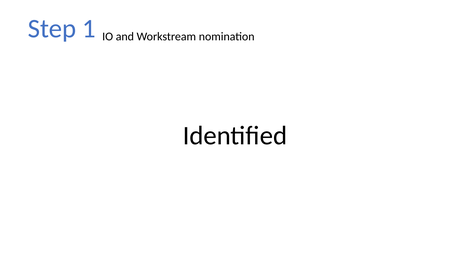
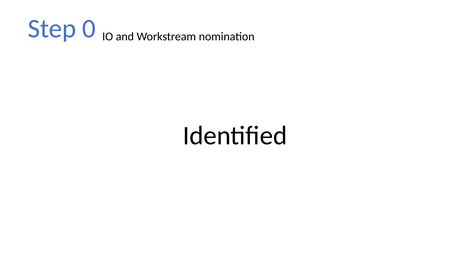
1: 1 -> 0 (89, 28)
